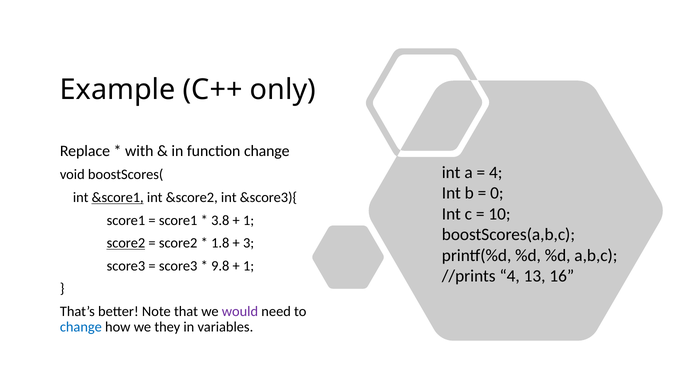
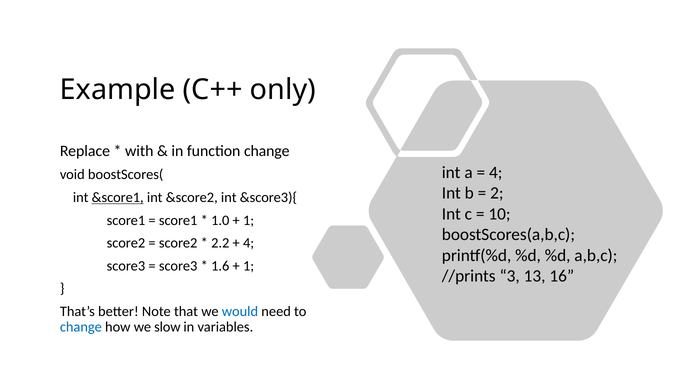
0: 0 -> 2 (497, 193)
3.8: 3.8 -> 1.0 (220, 220)
score2 underline: present -> none (126, 243)
1.8: 1.8 -> 2.2 (220, 243)
3: 3 -> 4 (249, 243)
9.8: 9.8 -> 1.6 (220, 266)
//prints 4: 4 -> 3 (510, 276)
would colour: purple -> blue (240, 311)
they: they -> slow (167, 327)
